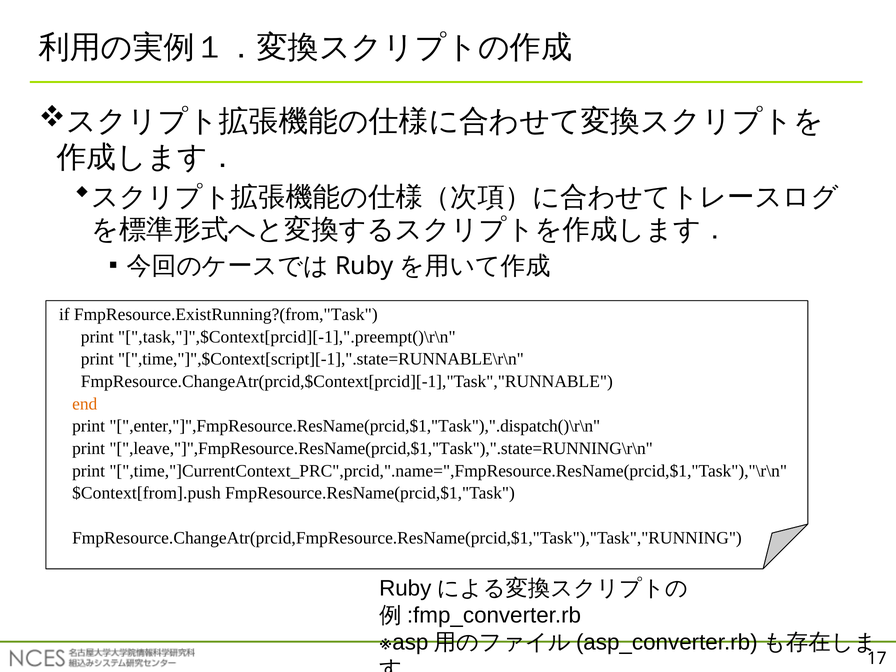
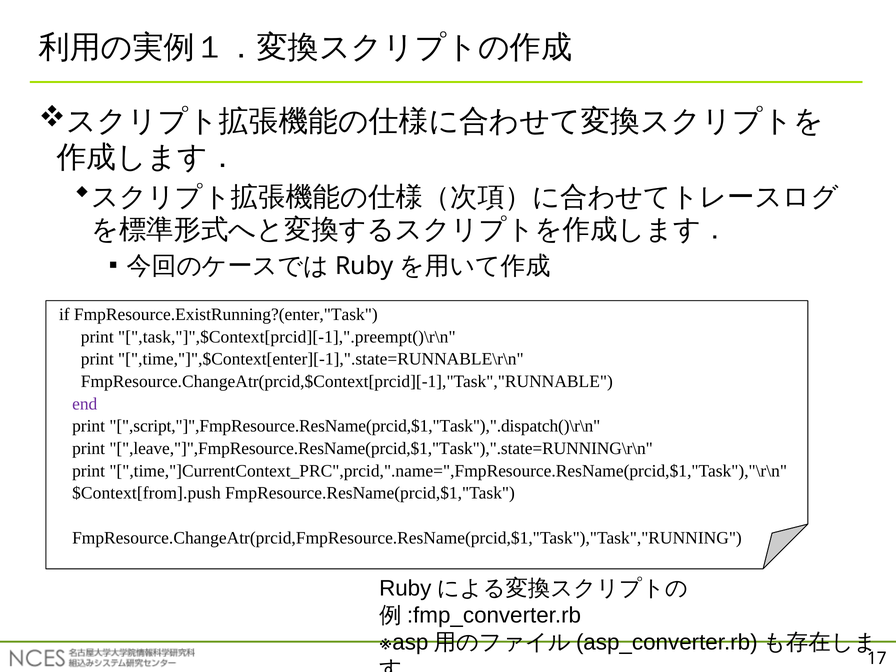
FmpResource.ExistRunning?(from,"Task: FmpResource.ExistRunning?(from,"Task -> FmpResource.ExistRunning?(enter,"Task (226, 315)
,time,"]",$Context[script][-1],".state=RUNNABLE\r\n: ,time,"]",$Context[script][-1],".state=RUNNABLE\r\n -> ,time,"]",$Context[enter][-1],".state=RUNNABLE\r\n (321, 359)
end colour: orange -> purple (85, 404)
,enter,"]",FmpResource.ResName(prcid,$1,"Task"),".dispatch()\r\n: ,enter,"]",FmpResource.ResName(prcid,$1,"Task"),".dispatch()\r\n -> ,script,"]",FmpResource.ResName(prcid,$1,"Task"),".dispatch()\r\n (355, 426)
